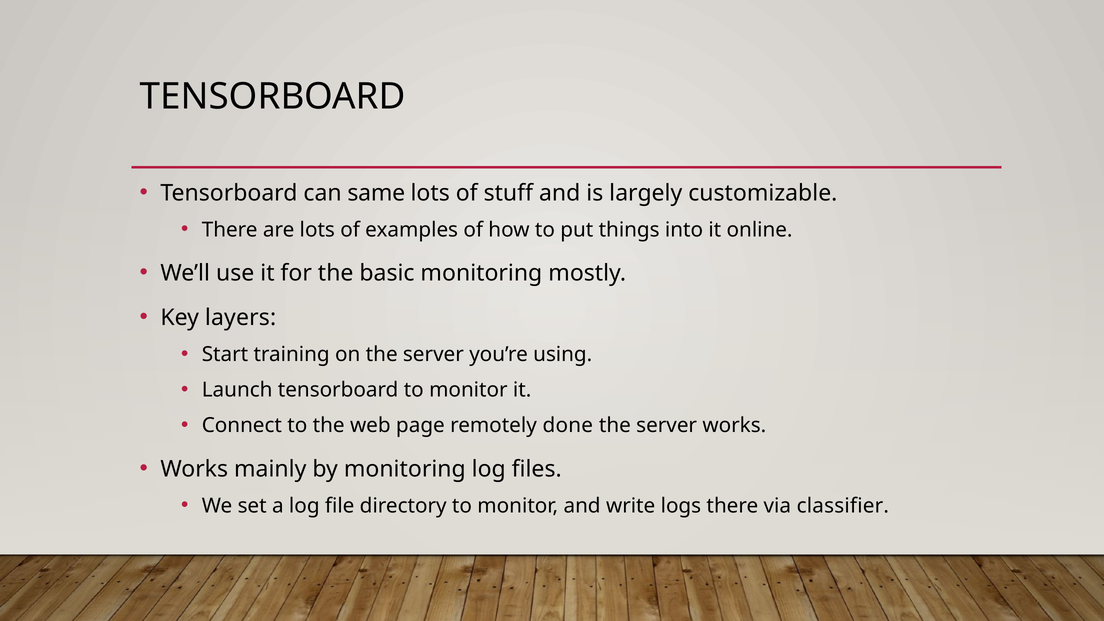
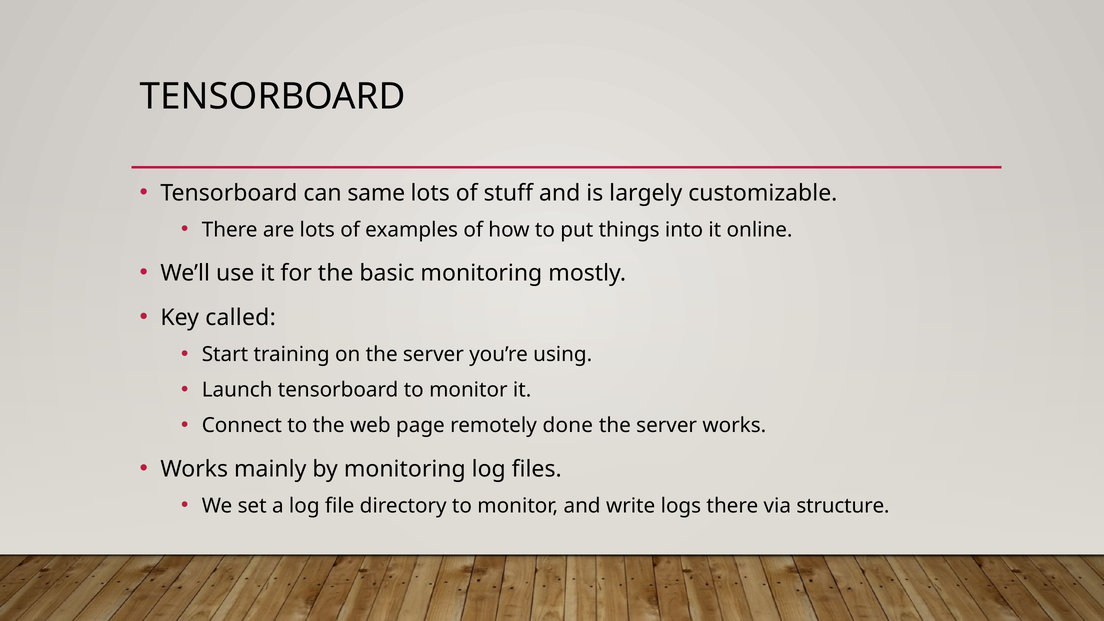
layers: layers -> called (241, 318)
classifier: classifier -> structure (843, 506)
